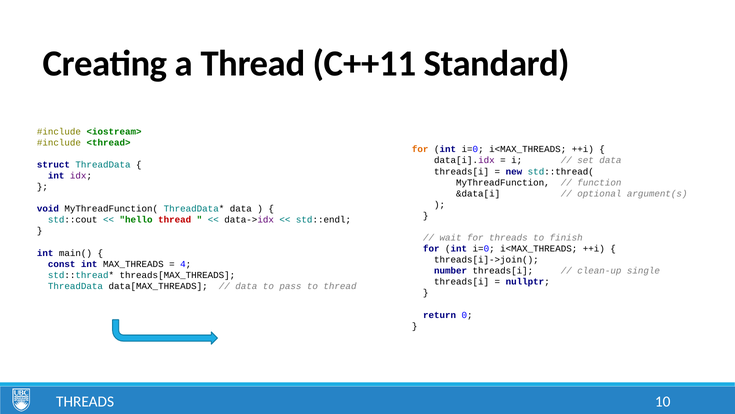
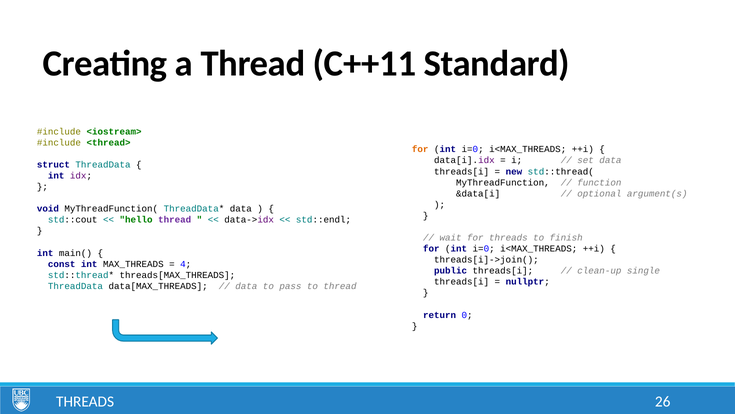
thread colour: red -> purple (175, 220)
number: number -> public (451, 270)
10: 10 -> 26 (663, 401)
